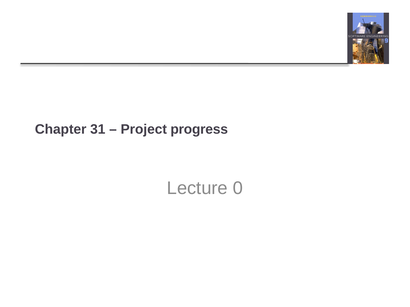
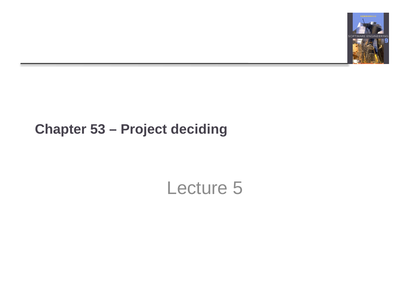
31: 31 -> 53 (98, 129)
progress: progress -> deciding (199, 129)
0: 0 -> 5 (238, 188)
